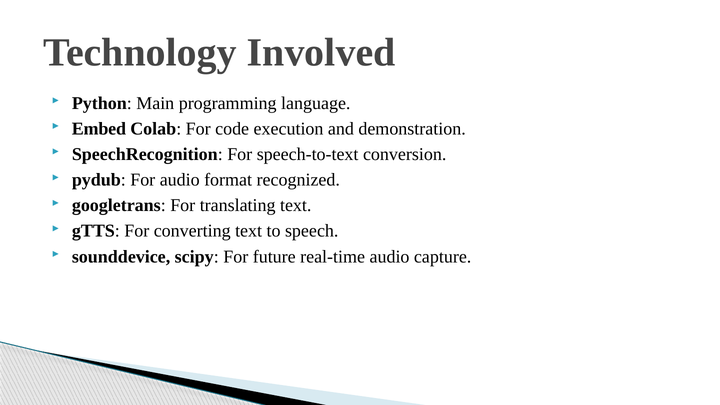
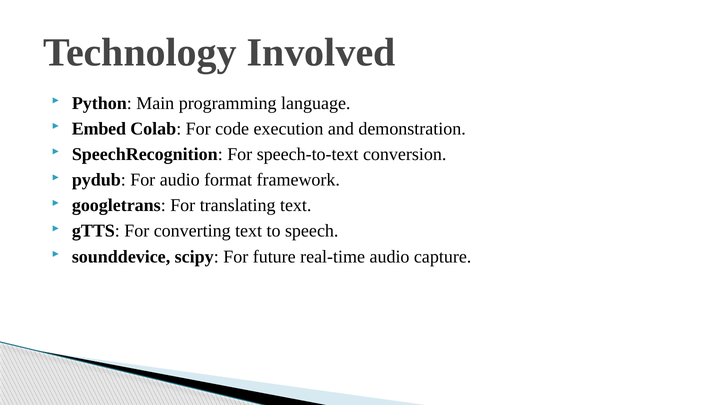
recognized: recognized -> framework (298, 180)
